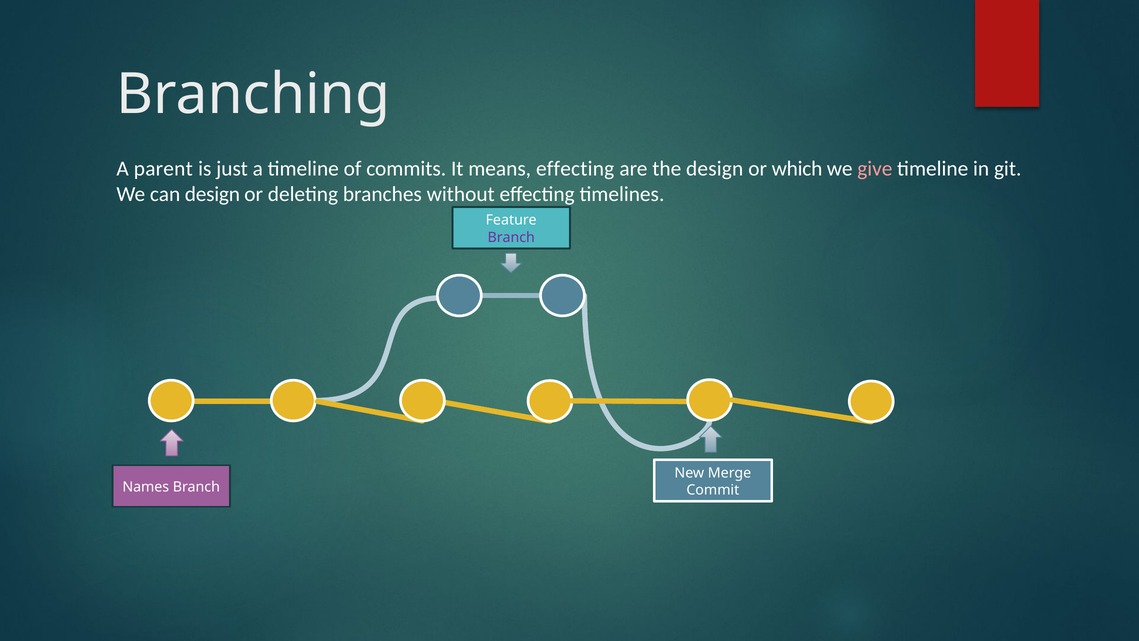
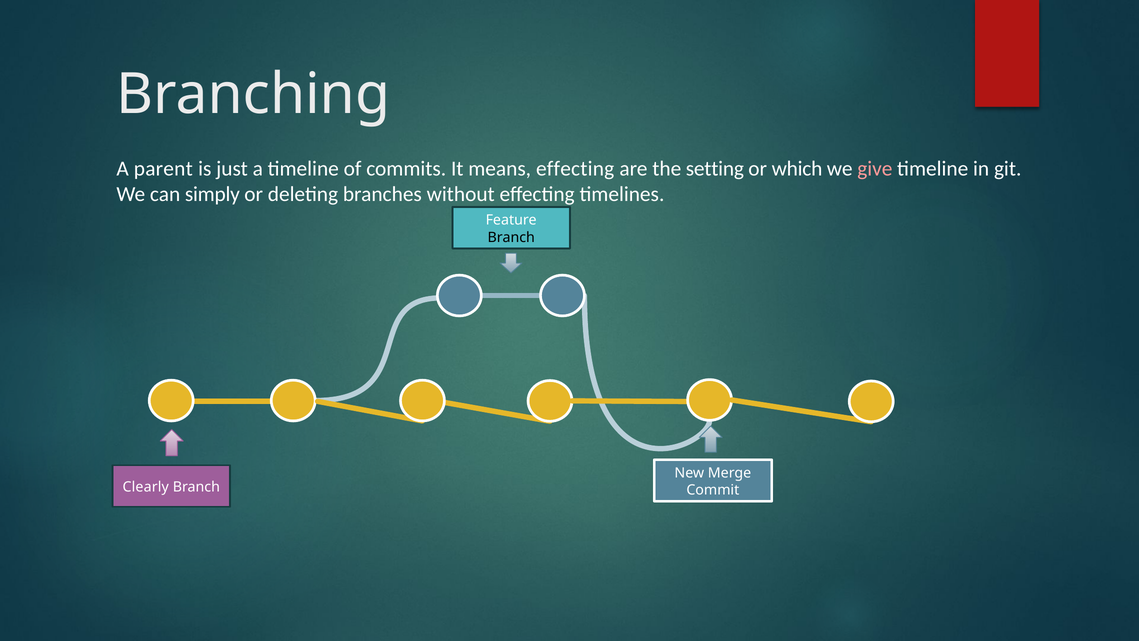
the design: design -> setting (715, 169)
can design: design -> simply (212, 194)
Branch colour: purple -> black (511, 237)
Names: Names -> Clearly (146, 487)
